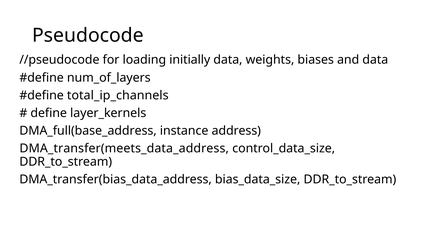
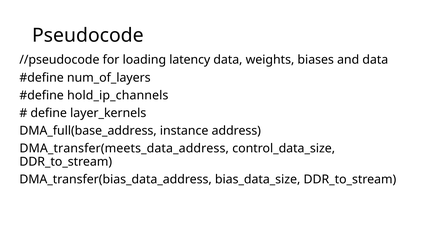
initially: initially -> latency (190, 60)
total_ip_channels: total_ip_channels -> hold_ip_channels (118, 95)
